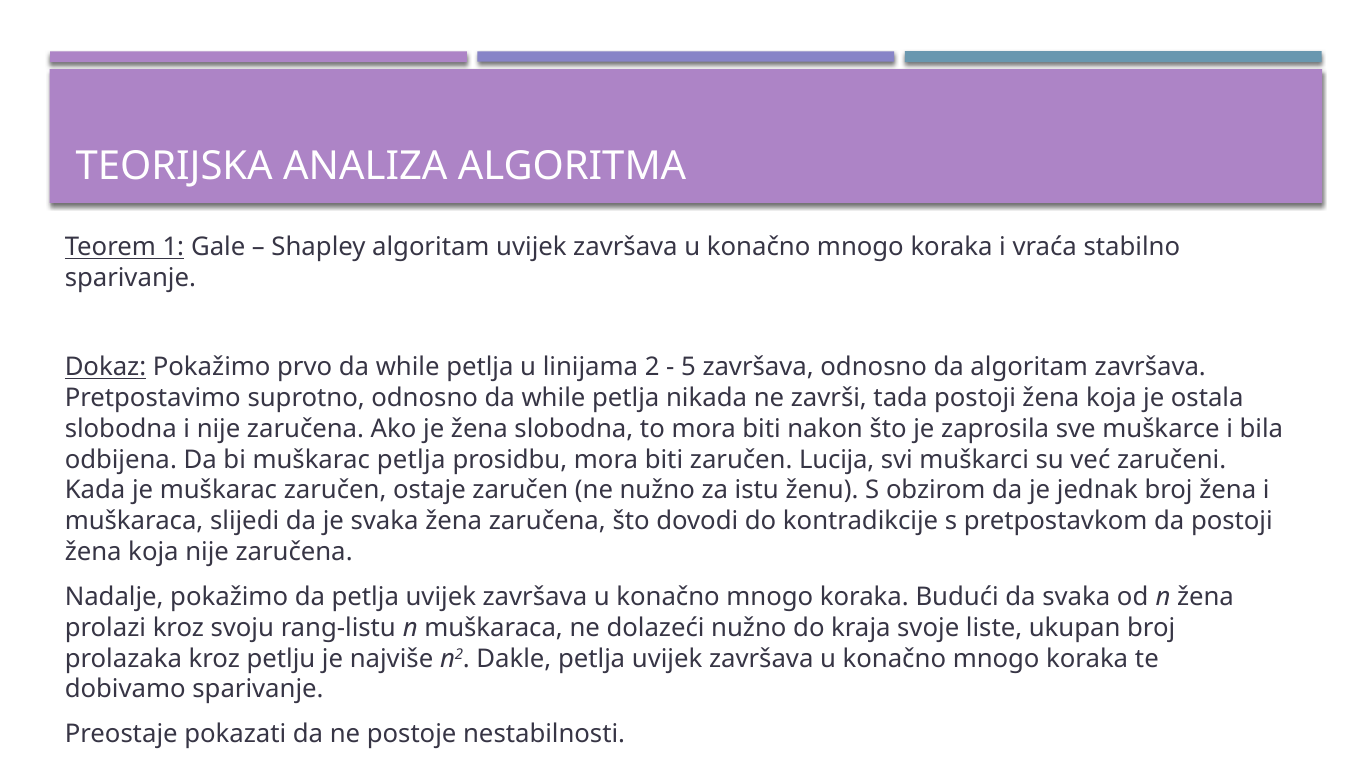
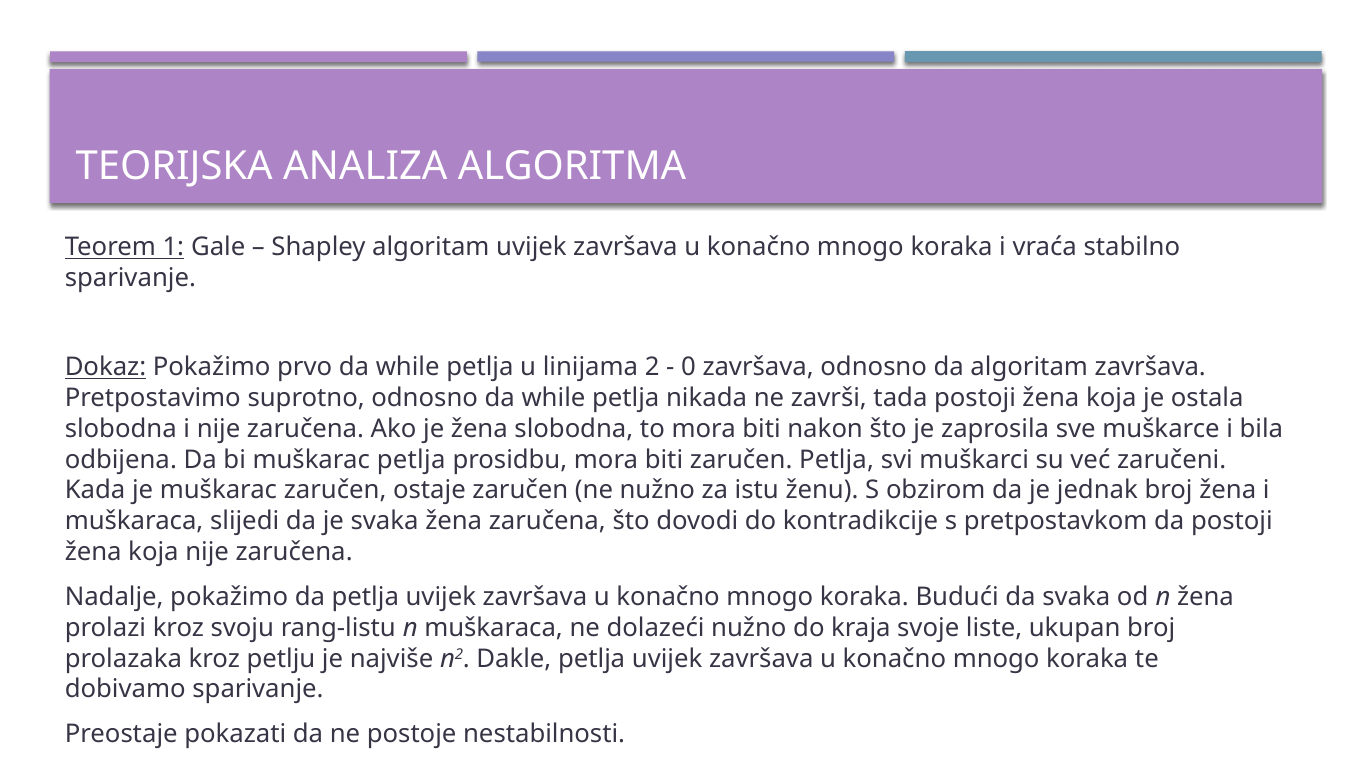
5: 5 -> 0 (688, 367)
zaručen Lucija: Lucija -> Petlja (837, 459)
